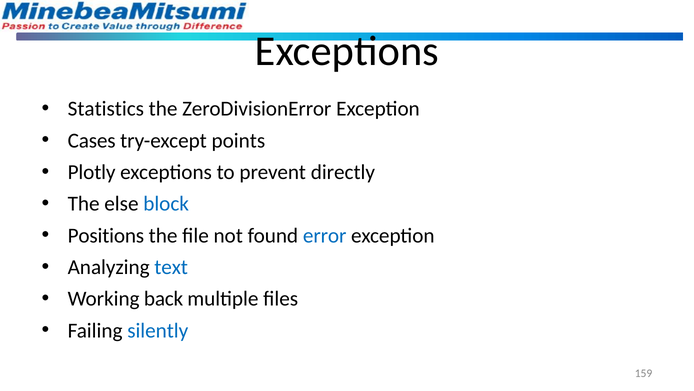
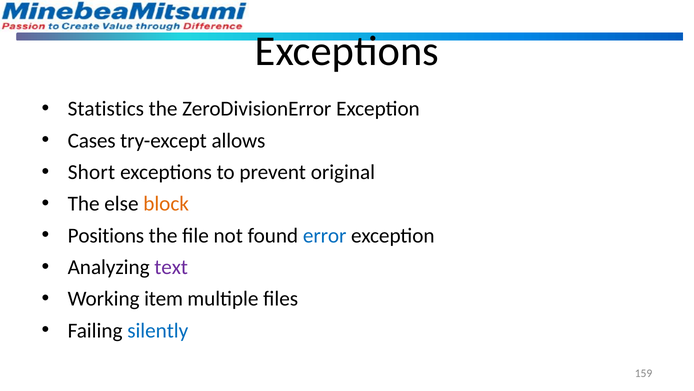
points: points -> allows (238, 140)
Plotly: Plotly -> Short (91, 172)
directly: directly -> original (343, 172)
block colour: blue -> orange (166, 204)
text colour: blue -> purple (171, 267)
back: back -> item (164, 298)
